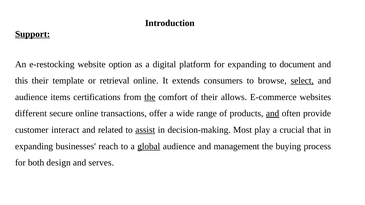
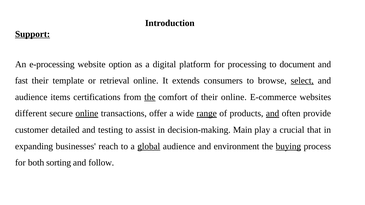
e-restocking: e-restocking -> e-processing (52, 64)
for expanding: expanding -> processing (247, 64)
this: this -> fast (21, 81)
their allows: allows -> online (234, 97)
online underline: none -> present (87, 114)
range underline: none -> present (207, 114)
interact: interact -> detailed (65, 130)
related: related -> testing (110, 130)
assist underline: present -> none (145, 130)
Most: Most -> Main (243, 130)
management: management -> environment (237, 146)
buying underline: none -> present (288, 146)
design: design -> sorting (59, 163)
serves: serves -> follow (101, 163)
